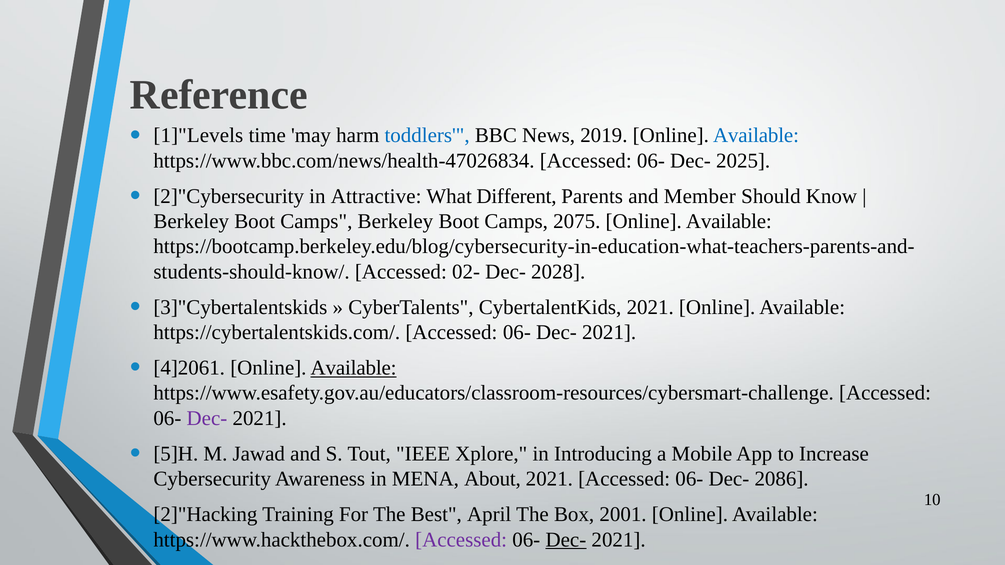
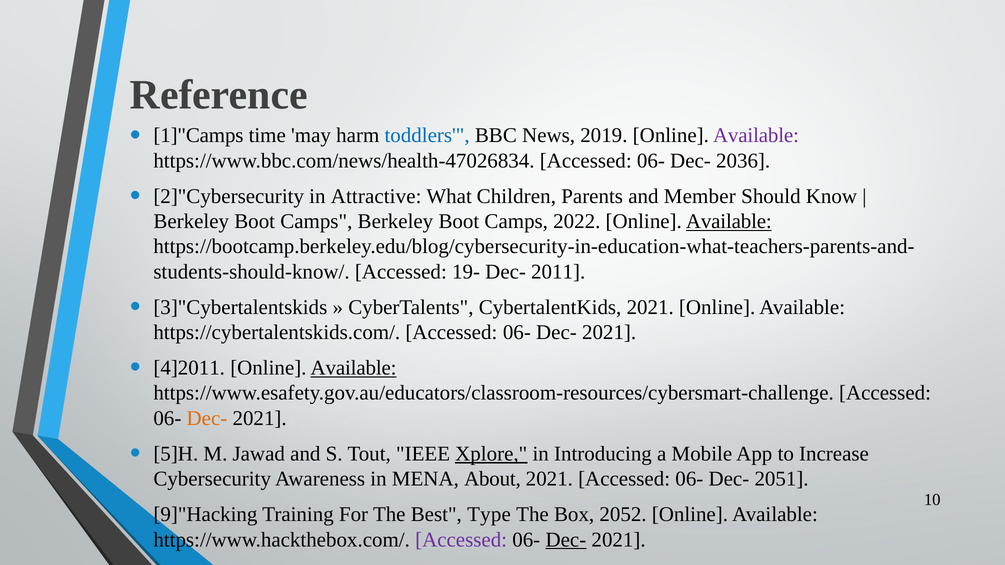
1]"Levels: 1]"Levels -> 1]"Camps (198, 136)
Available colour: blue -> purple (756, 136)
2025: 2025 -> 2036 (743, 161)
Different: Different -> Children (516, 196)
2075: 2075 -> 2022 (577, 222)
Available underline: none -> present (729, 222)
02-: 02- -> 19- (466, 272)
2028: 2028 -> 2011 (558, 272)
4]2061: 4]2061 -> 4]2011 (189, 368)
Dec- colour: purple -> orange (207, 418)
Xplore underline: none -> present (491, 454)
2086: 2086 -> 2051 (782, 479)
2]"Hacking: 2]"Hacking -> 9]"Hacking (205, 515)
April: April -> Type (489, 515)
2001: 2001 -> 2052 (623, 515)
